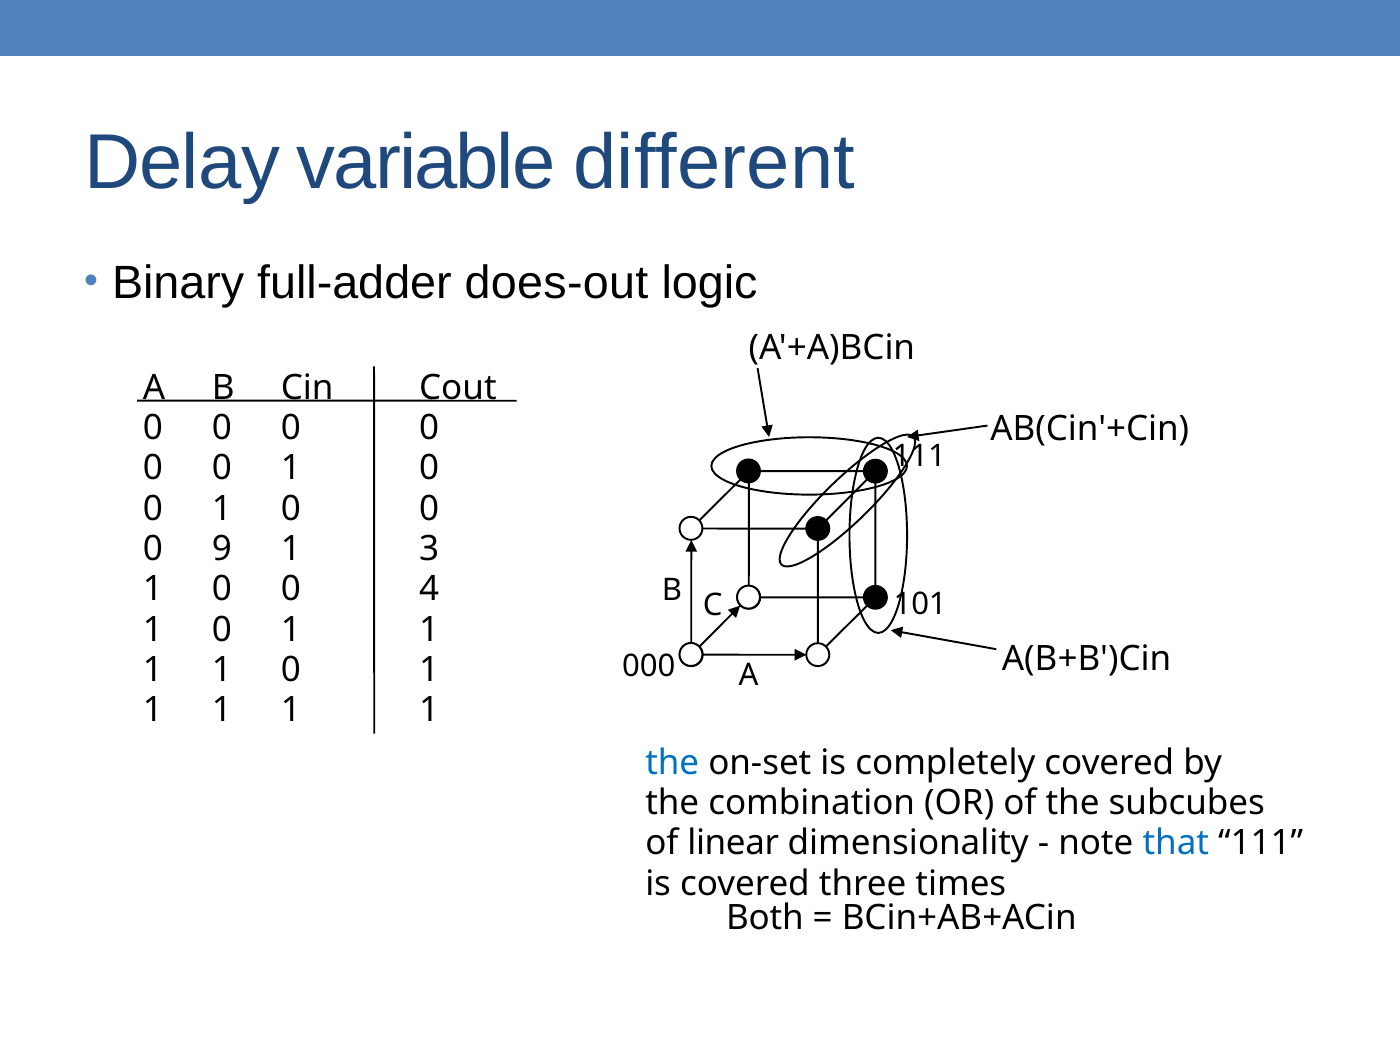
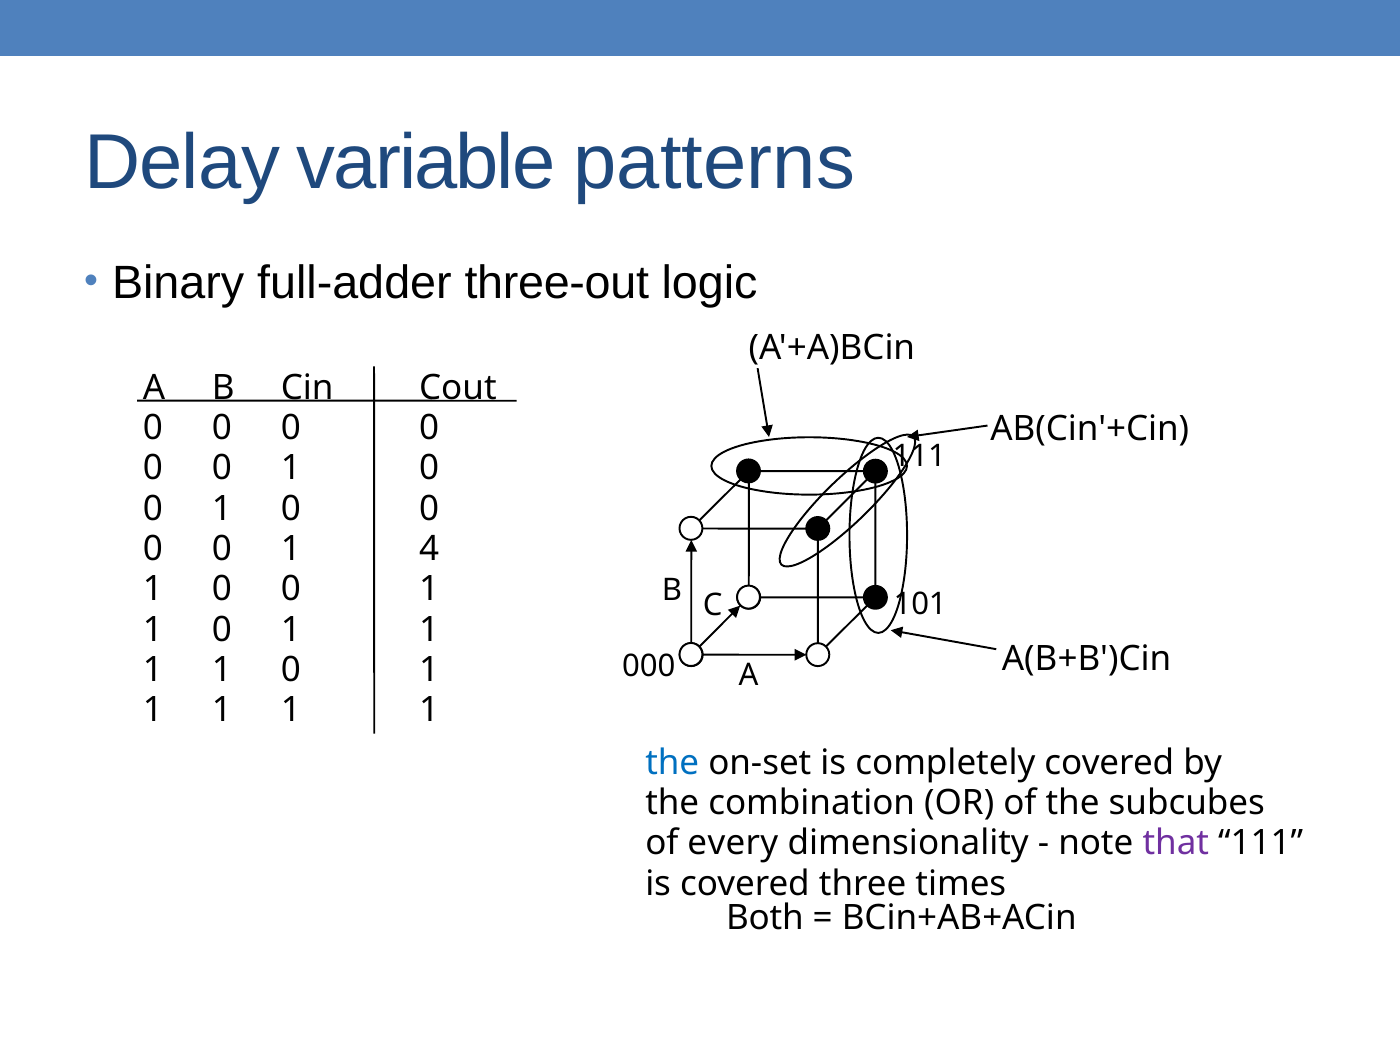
different: different -> patterns (714, 163)
does-out: does-out -> three-out (557, 283)
9: 9 -> 0 (222, 549)
3: 3 -> 4 (429, 549)
4: 4 -> 1 (429, 589)
linear: linear -> every (733, 843)
that colour: blue -> purple (1176, 843)
